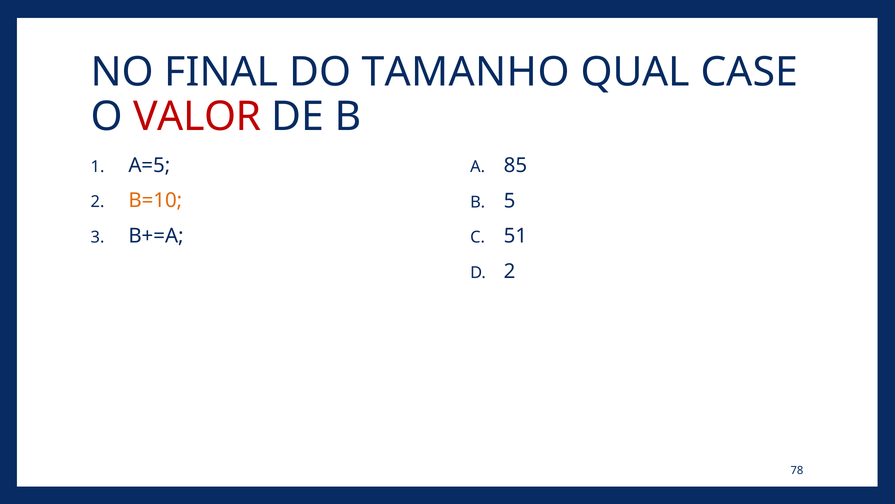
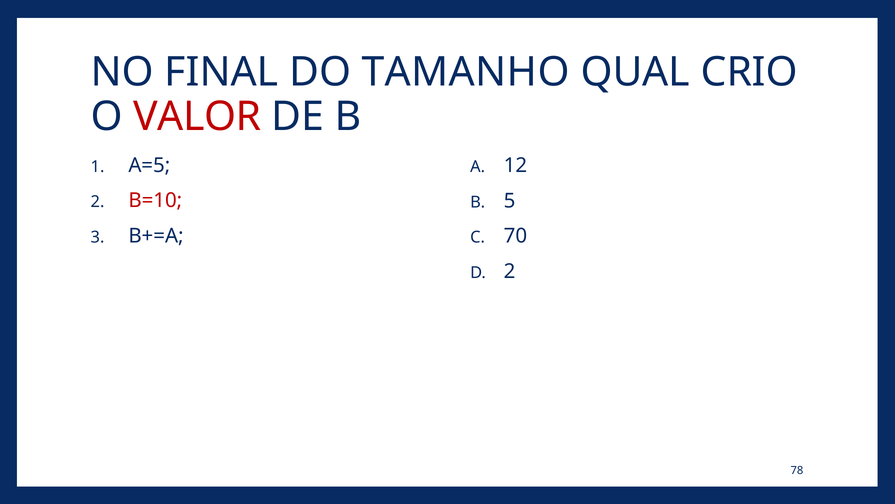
CASE: CASE -> CRIO (749, 72)
85: 85 -> 12 (515, 165)
B=10 colour: orange -> red (155, 200)
51: 51 -> 70 (515, 236)
